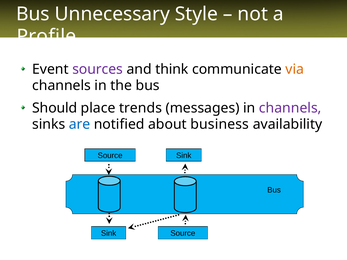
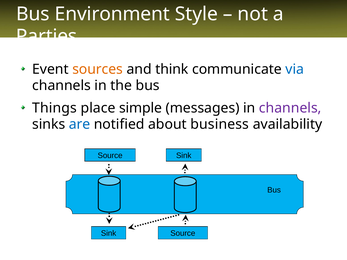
Unnecessary: Unnecessary -> Environment (112, 14)
Profile: Profile -> Parties (47, 36)
sources colour: purple -> orange (98, 69)
via colour: orange -> blue (295, 69)
Should: Should -> Things (55, 108)
trends: trends -> simple (141, 108)
